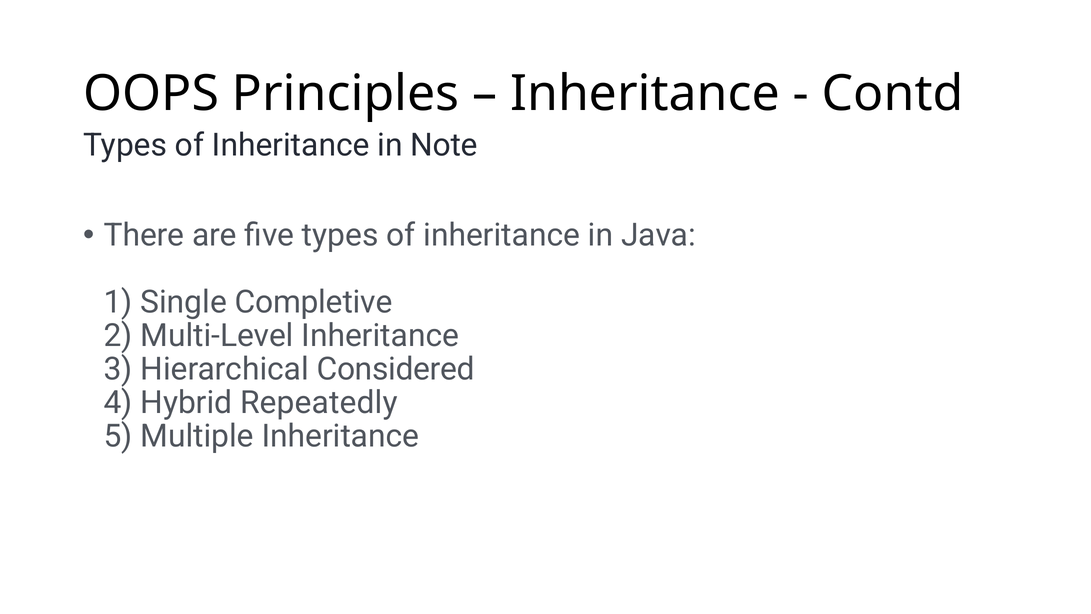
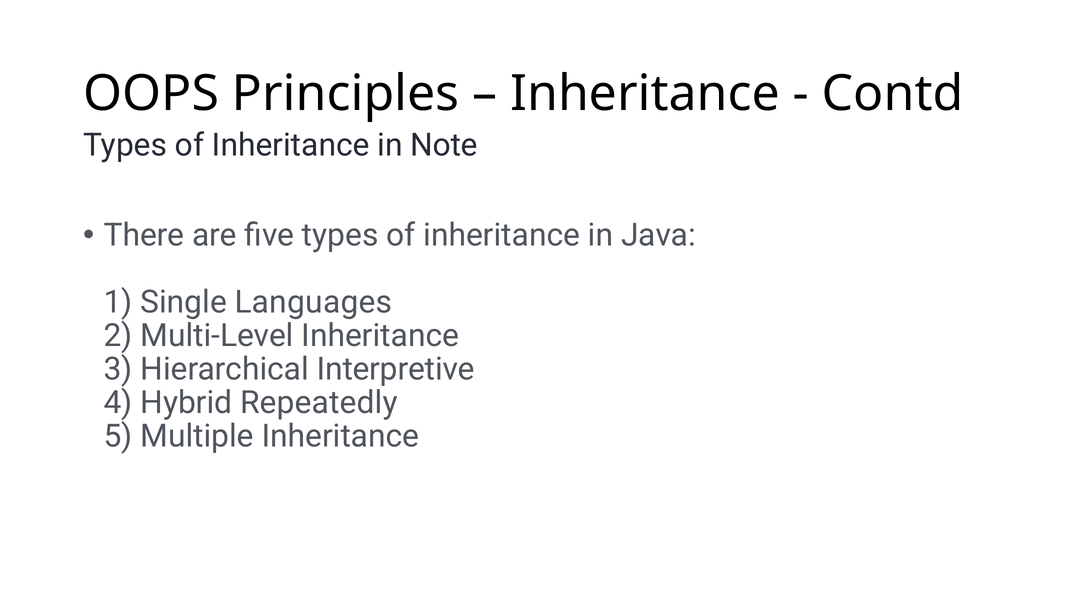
Completive: Completive -> Languages (313, 302)
Considered: Considered -> Interpretive (396, 369)
